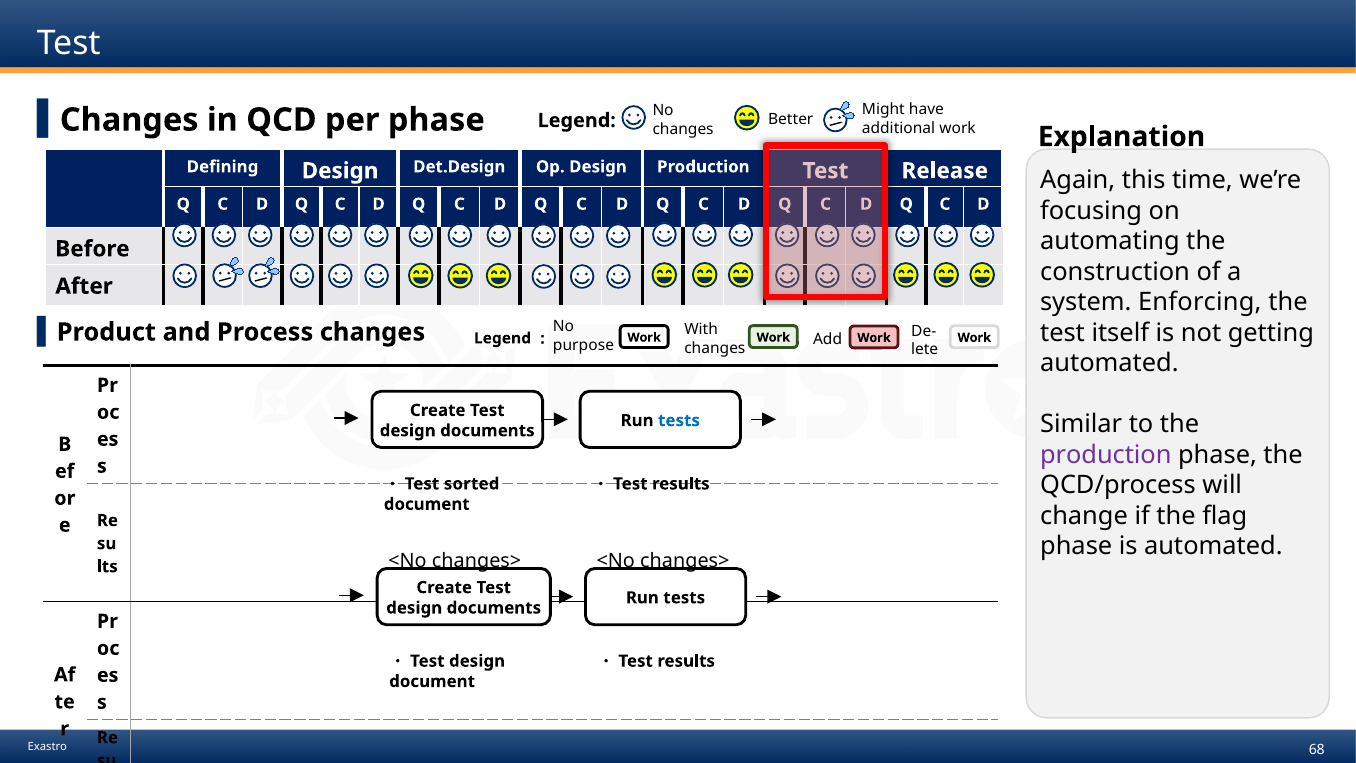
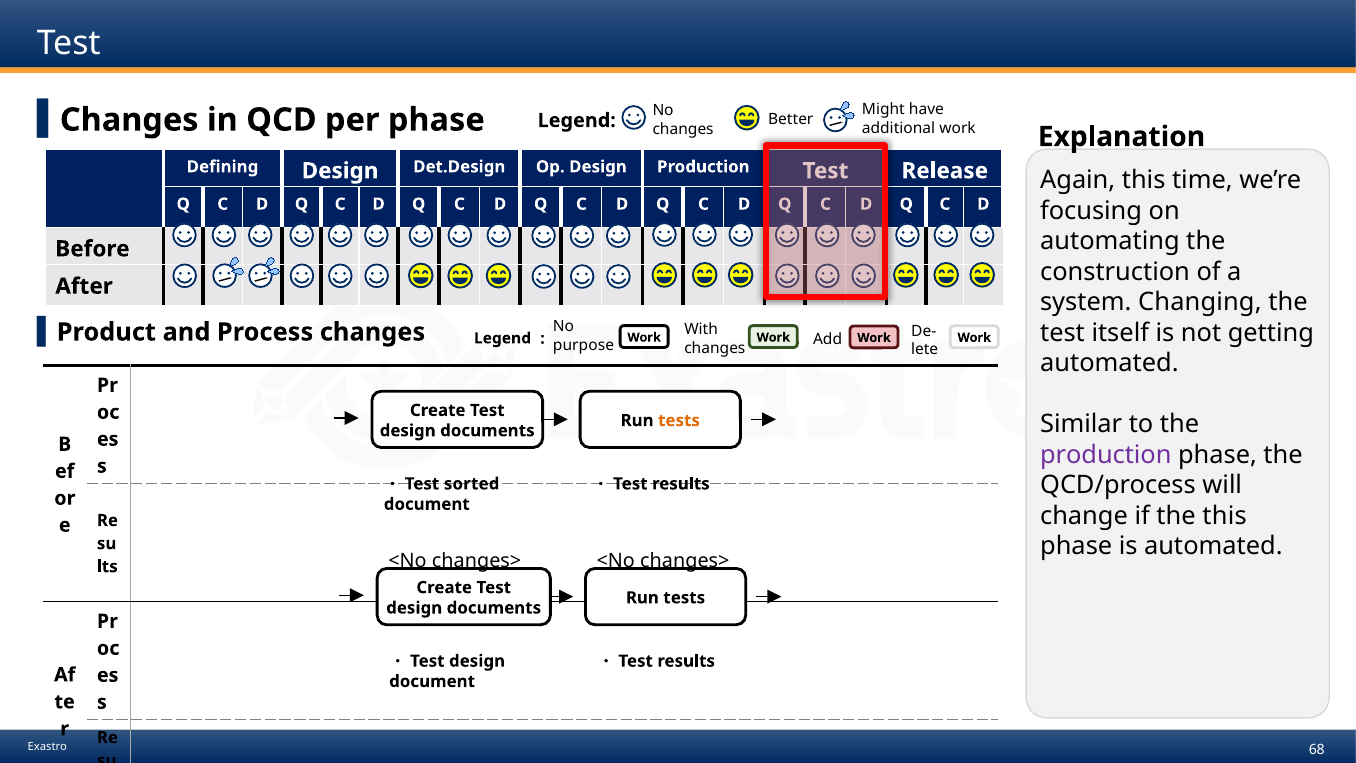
Enforcing: Enforcing -> Changing (1200, 302)
tests colour: blue -> orange (679, 420)
the flag: flag -> this (1225, 516)
